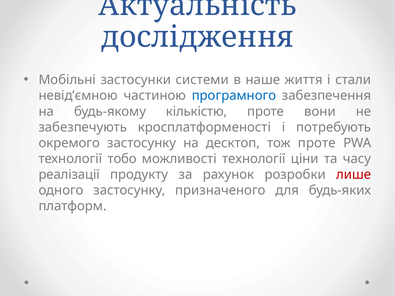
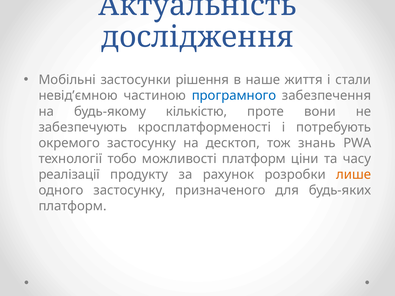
системи: системи -> рішення (202, 80)
тож проте: проте -> знань (317, 143)
можливості технології: технології -> платформ (254, 159)
лише colour: red -> orange (354, 175)
